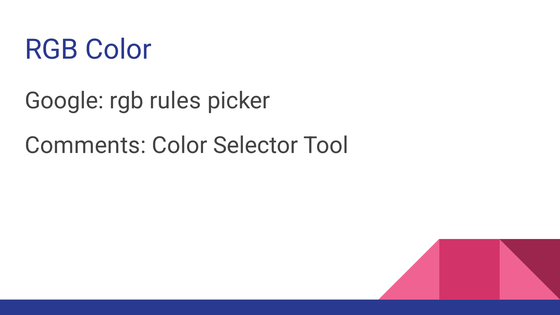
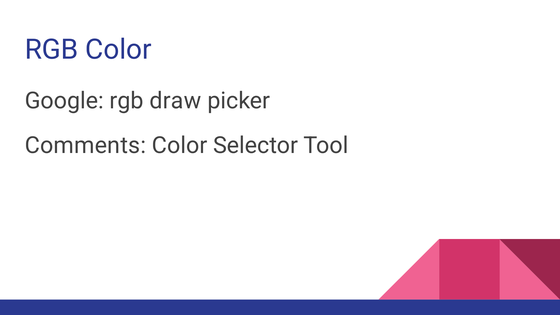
rules: rules -> draw (175, 101)
